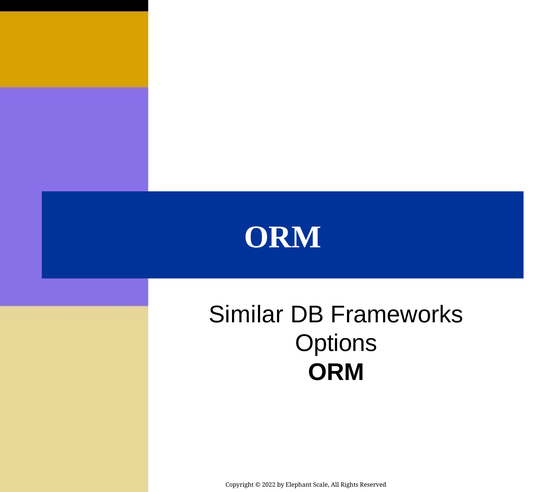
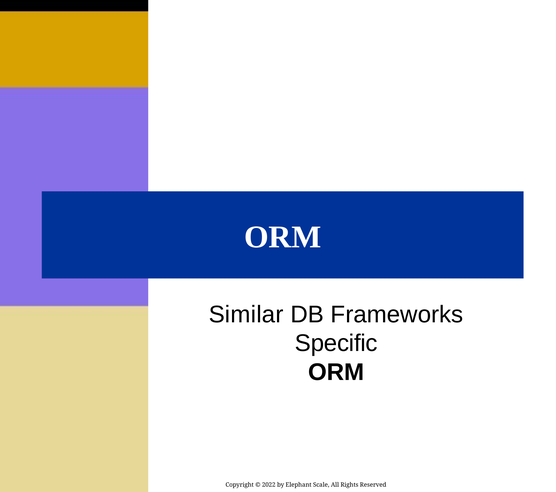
Options: Options -> Specific (336, 344)
